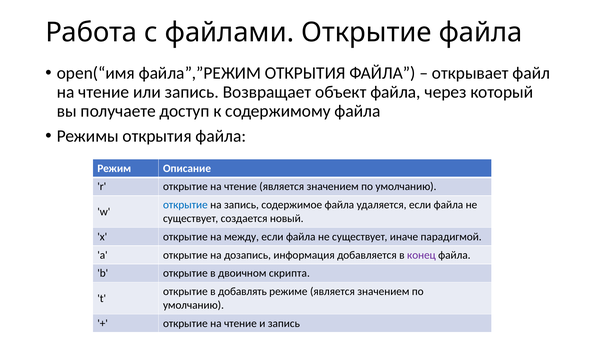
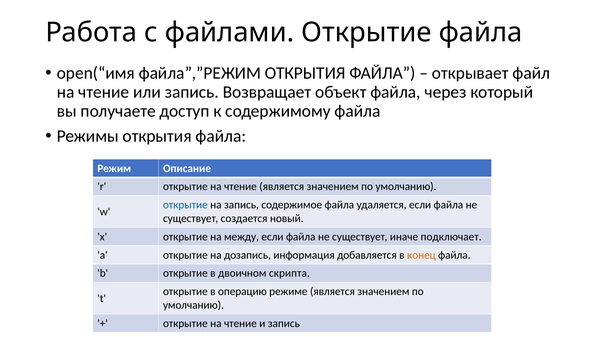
парадигмой: парадигмой -> подключает (451, 236)
конец colour: purple -> orange (421, 255)
добавлять: добавлять -> операцию (242, 291)
